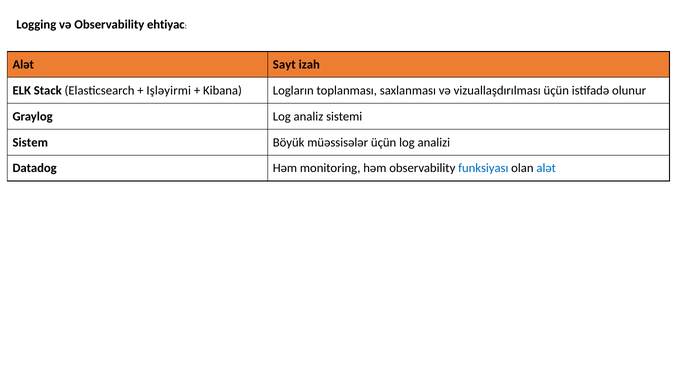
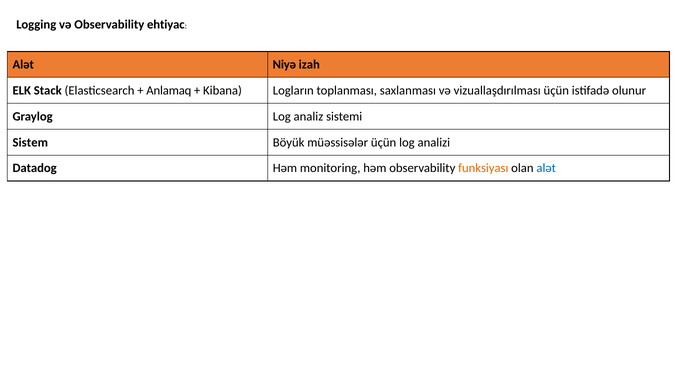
Sayt: Sayt -> Niyə (284, 65)
Işləyirmi: Işləyirmi -> Anlamaq (169, 91)
funksiyası colour: blue -> orange (483, 168)
